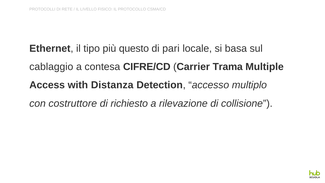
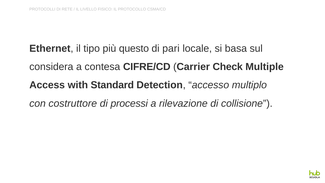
cablaggio: cablaggio -> considera (51, 67)
Trama: Trama -> Check (228, 67)
Distanza: Distanza -> Standard (112, 85)
richiesto: richiesto -> processi (129, 103)
